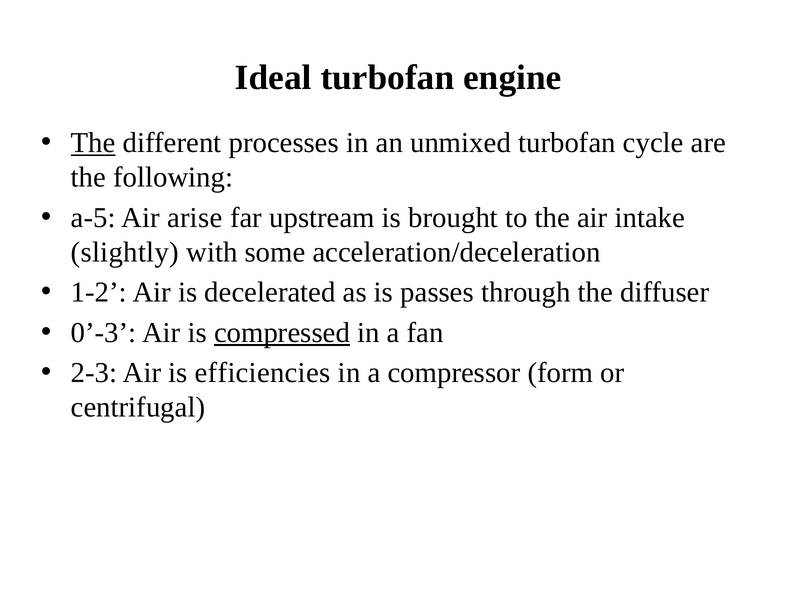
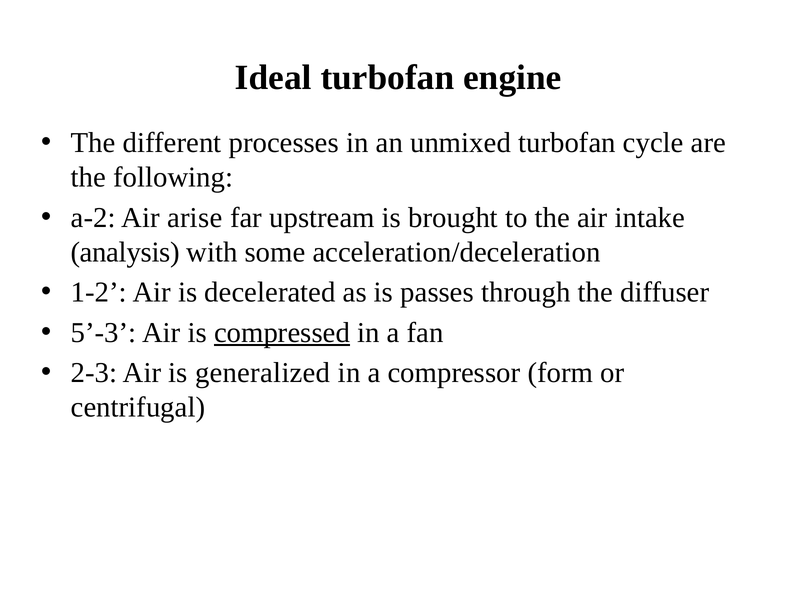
The underline: present -> none (93, 143)
a-5: a-5 -> a-2 (93, 218)
slightly: slightly -> analysis (125, 252)
0’-3: 0’-3 -> 5’-3 (104, 333)
efficiencies: efficiencies -> generalized (263, 373)
